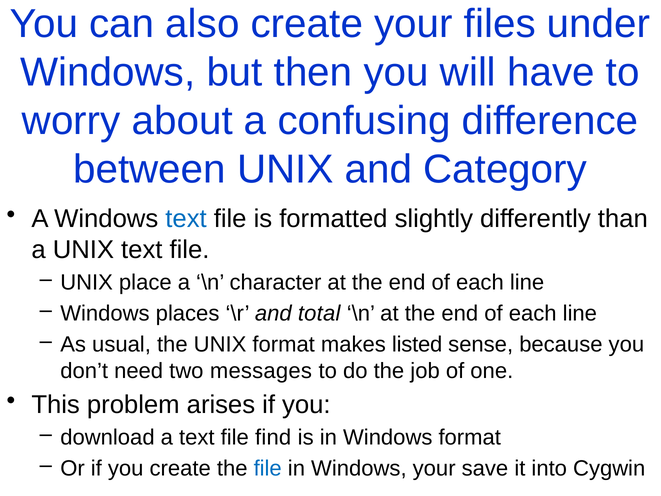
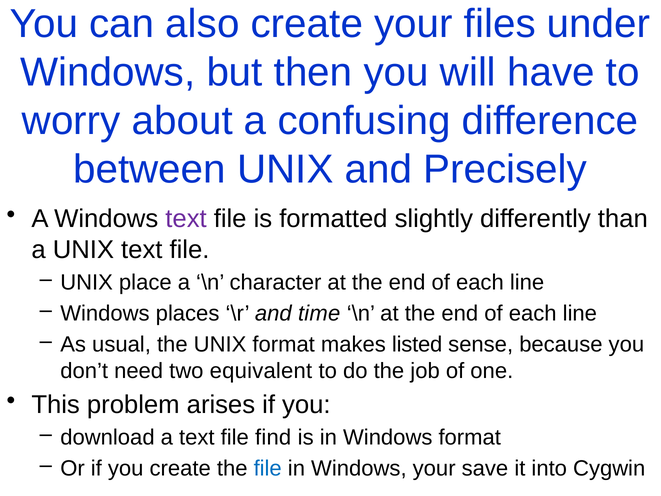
Category: Category -> Precisely (505, 169)
text colour: blue -> purple (186, 219)
total: total -> time (319, 313)
messages: messages -> equivalent (261, 371)
